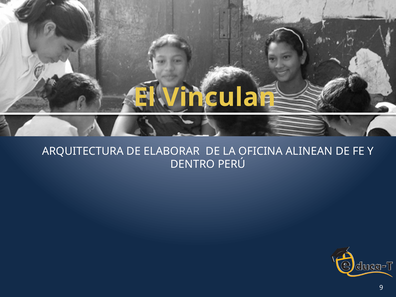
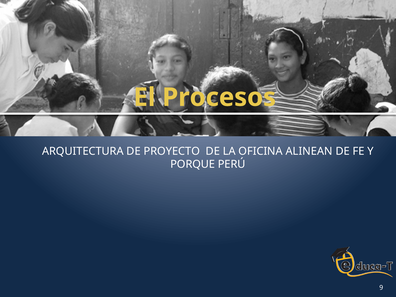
Vinculan: Vinculan -> Procesos (219, 97)
ELABORAR: ELABORAR -> PROYECTO (172, 151)
DENTRO: DENTRO -> PORQUE (193, 164)
